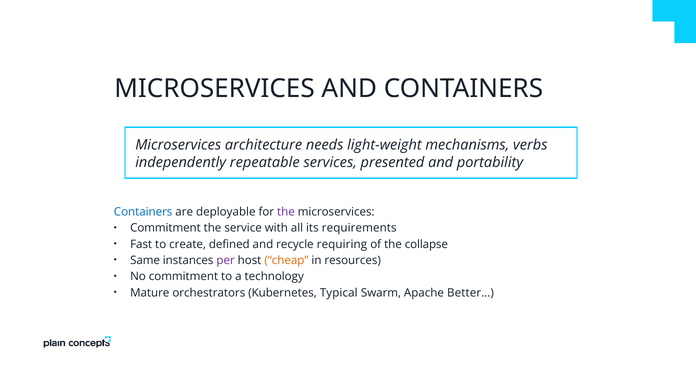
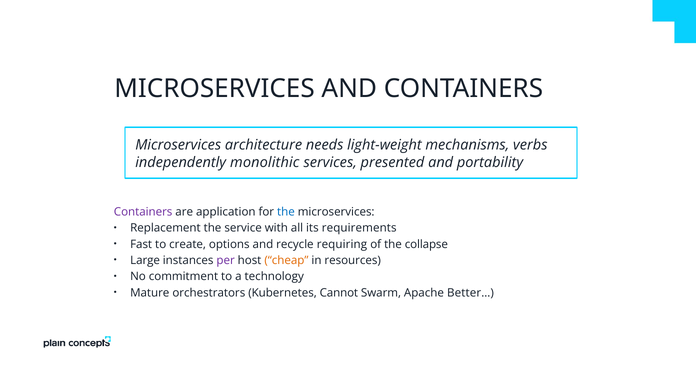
repeatable: repeatable -> monolithic (265, 163)
Containers colour: blue -> purple (143, 212)
deployable: deployable -> application (226, 212)
the colour: purple -> blue (286, 212)
Commitment: Commitment -> Replacement (165, 228)
defined: defined -> options (229, 245)
Same: Same -> Large (145, 261)
Typical: Typical -> Cannot (339, 293)
